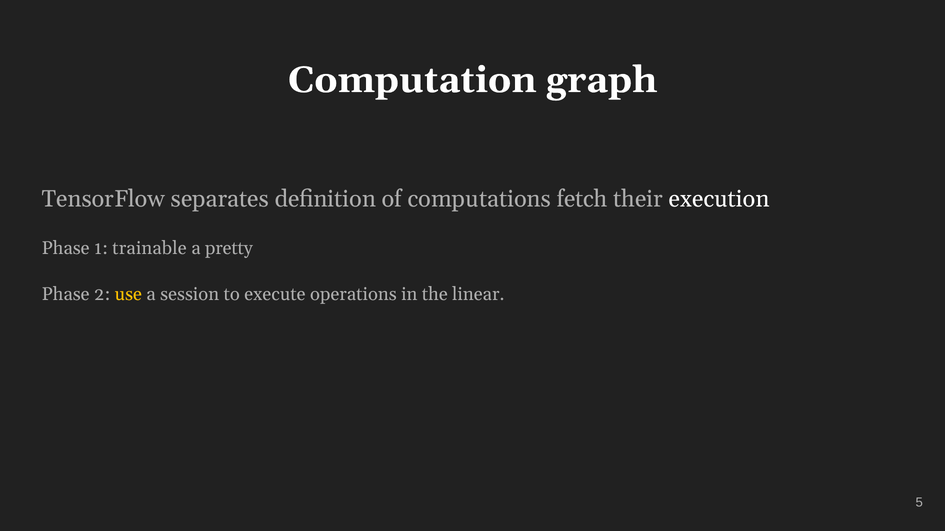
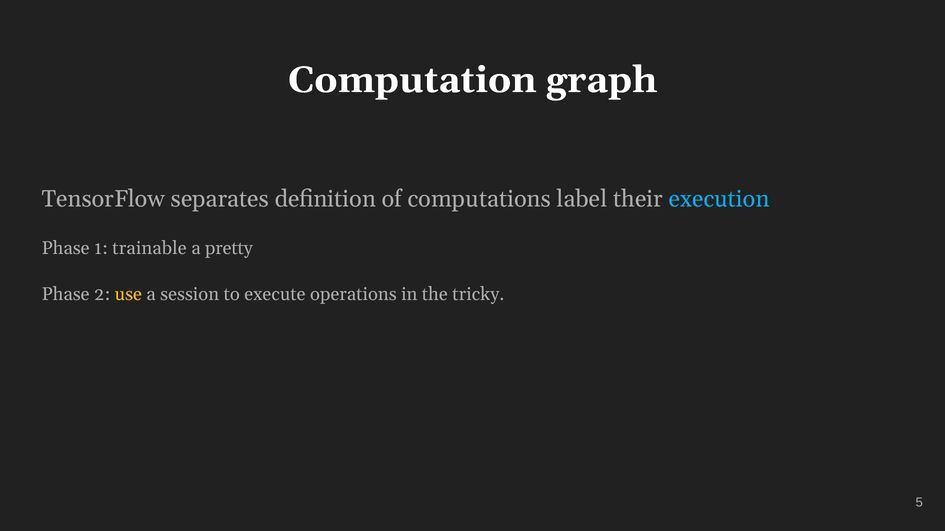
fetch: fetch -> label (582, 199)
execution colour: white -> light blue (719, 199)
linear: linear -> tricky (478, 295)
